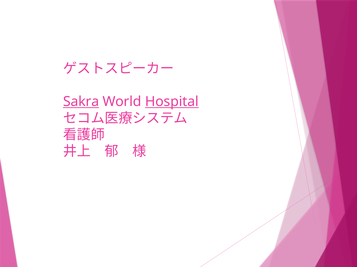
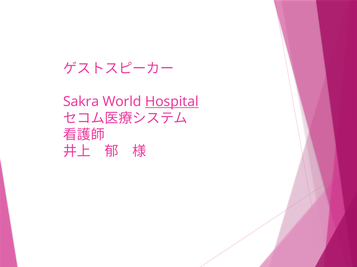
Sakra underline: present -> none (81, 102)
